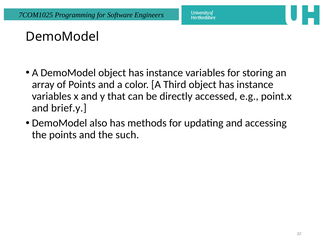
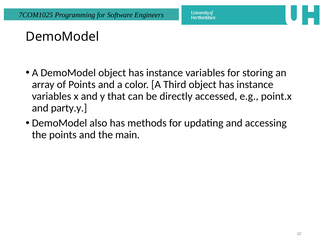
brief.y: brief.y -> party.y (69, 108)
such: such -> main (127, 135)
